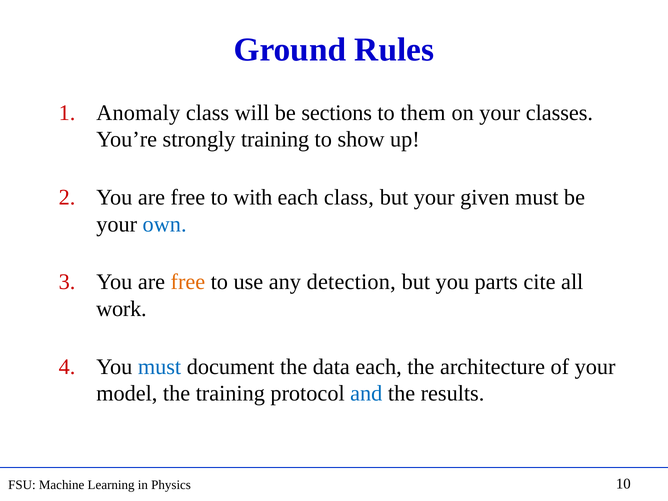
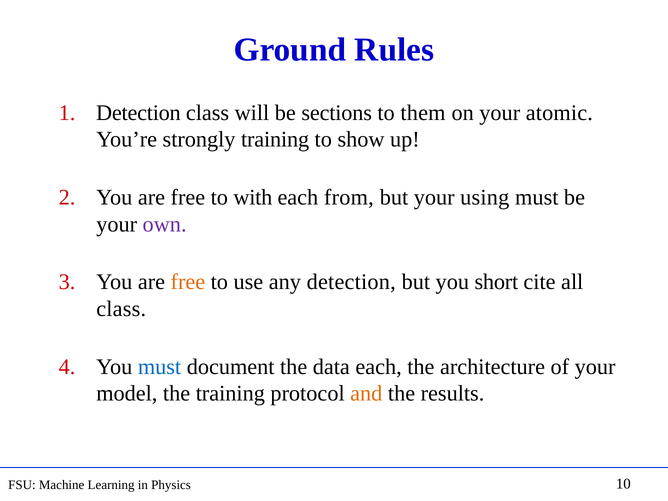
Anomaly: Anomaly -> Detection (138, 113)
classes: classes -> atomic (559, 113)
each class: class -> from (349, 198)
given: given -> using (485, 198)
own colour: blue -> purple (165, 224)
parts: parts -> short (496, 282)
work: work -> class (121, 309)
and colour: blue -> orange (366, 393)
